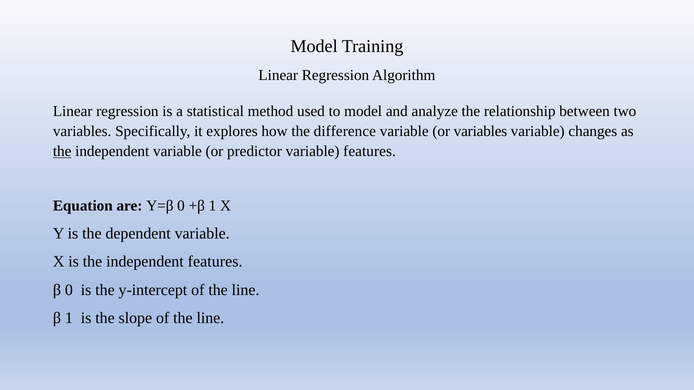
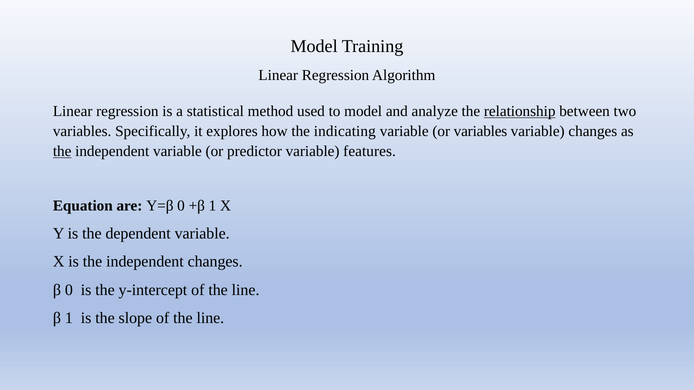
relationship underline: none -> present (520, 111)
difference: difference -> indicating (345, 131)
independent features: features -> changes (215, 262)
